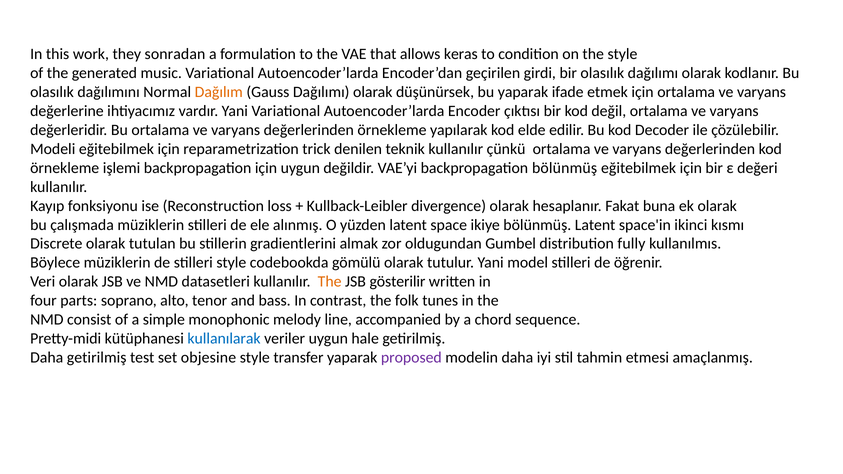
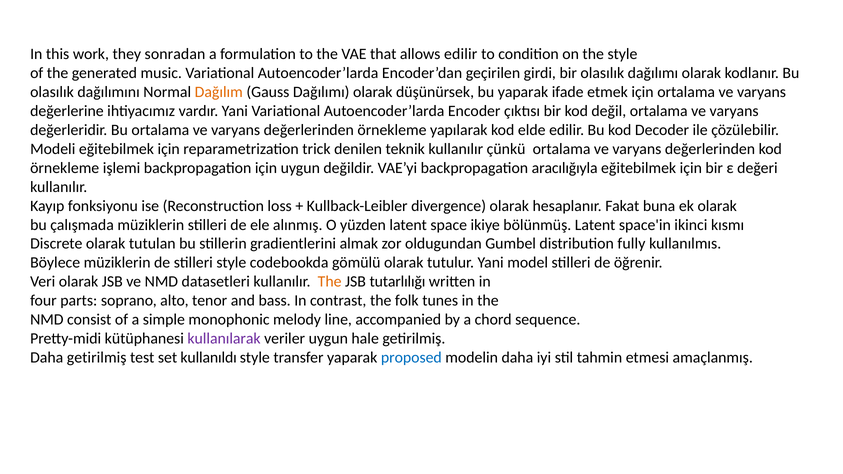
allows keras: keras -> edilir (461, 54)
backpropagation bölünmüş: bölünmüş -> aracılığıyla (565, 168)
gösterilir: gösterilir -> tutarlılığı (397, 282)
kullanılarak colour: blue -> purple (224, 339)
objesine: objesine -> kullanıldı (209, 358)
proposed colour: purple -> blue (411, 358)
